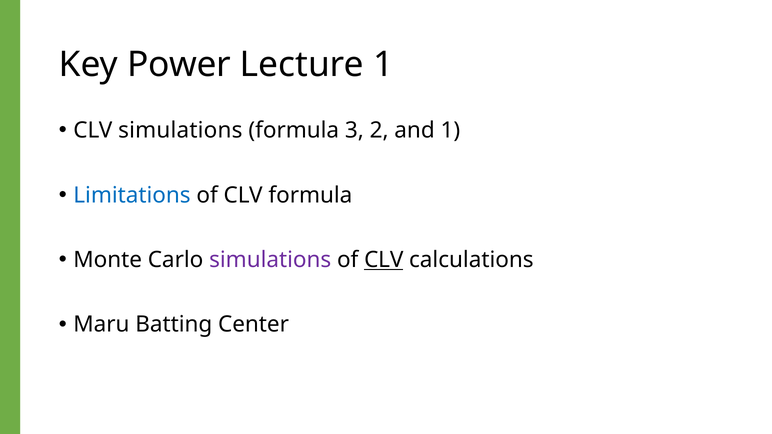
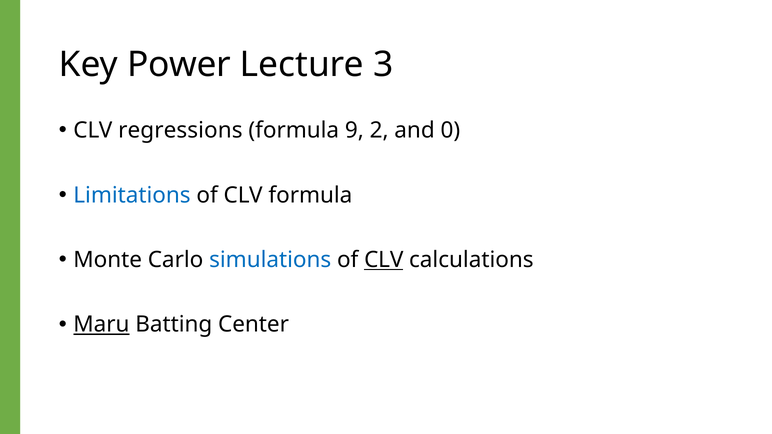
Lecture 1: 1 -> 3 (383, 65)
CLV simulations: simulations -> regressions (180, 131)
3: 3 -> 9 (354, 131)
and 1: 1 -> 0 (450, 131)
simulations colour: purple -> blue (270, 260)
Maru underline: none -> present (101, 325)
